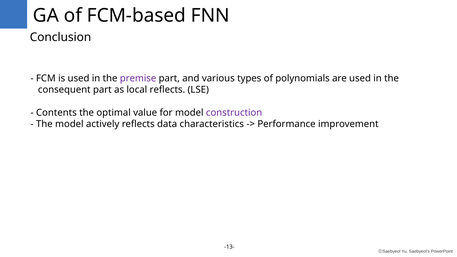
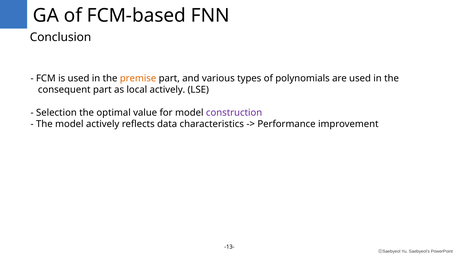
premise colour: purple -> orange (138, 78)
local reflects: reflects -> actively (167, 90)
Contents: Contents -> Selection (56, 113)
